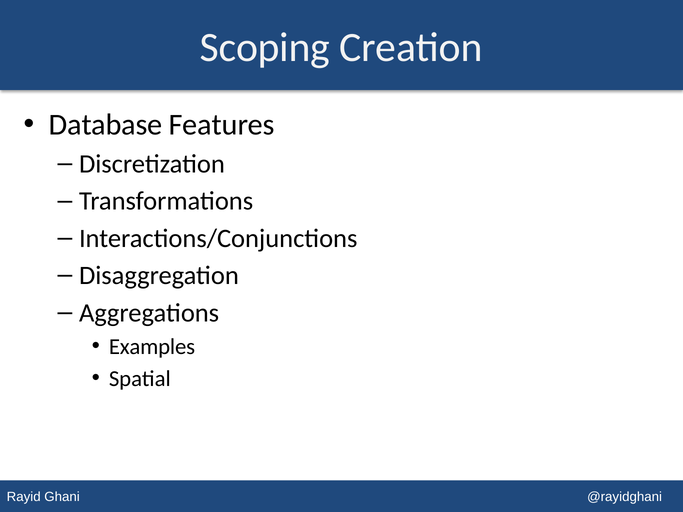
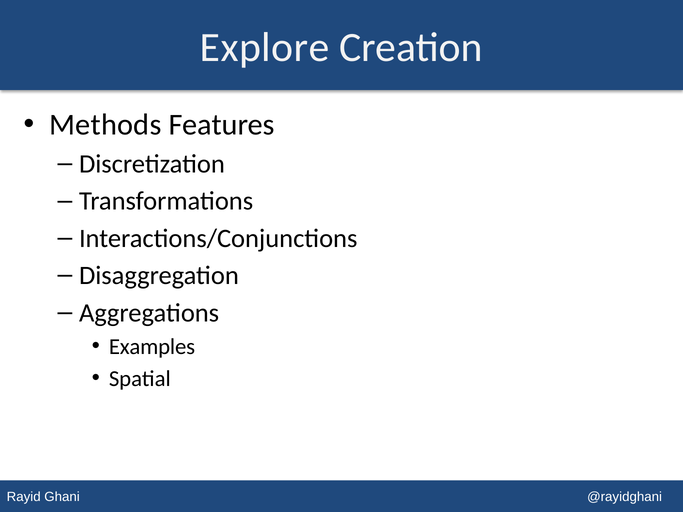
Scoping: Scoping -> Explore (265, 47)
Database: Database -> Methods (105, 125)
